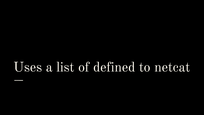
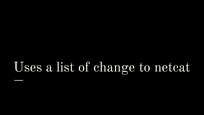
defined: defined -> change (114, 67)
